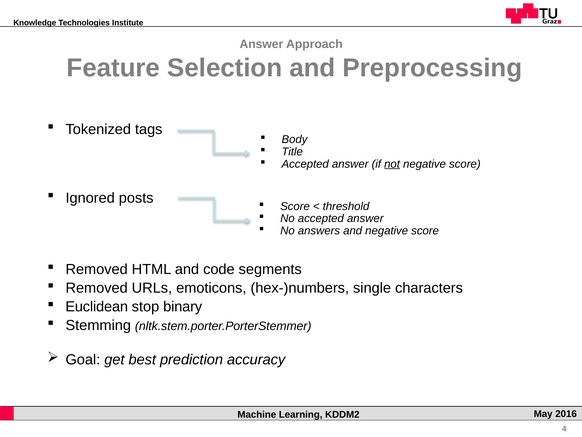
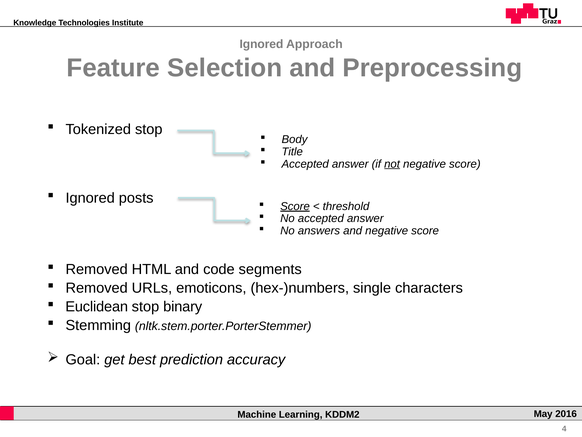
Answer: Answer -> Ignored (261, 44)
Tokenized tags: tags -> stop (149, 129)
Score underline: none -> present (295, 206)
